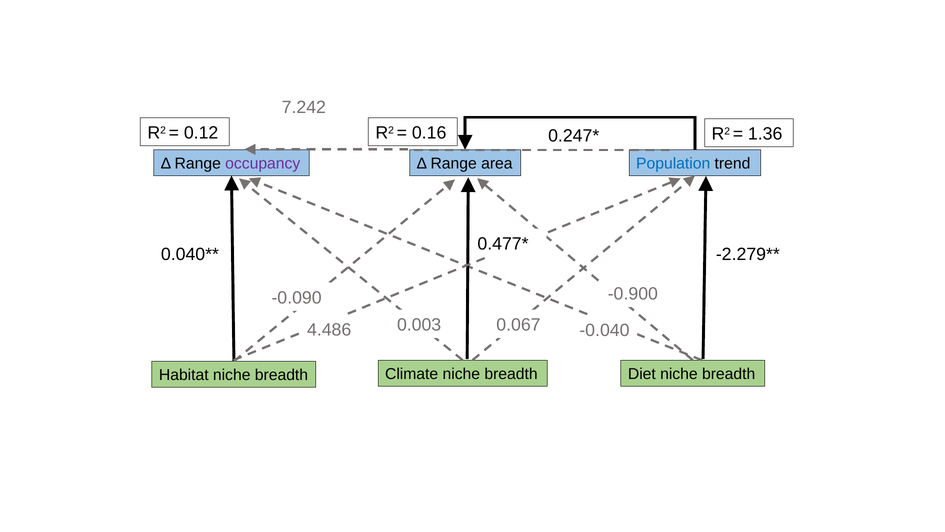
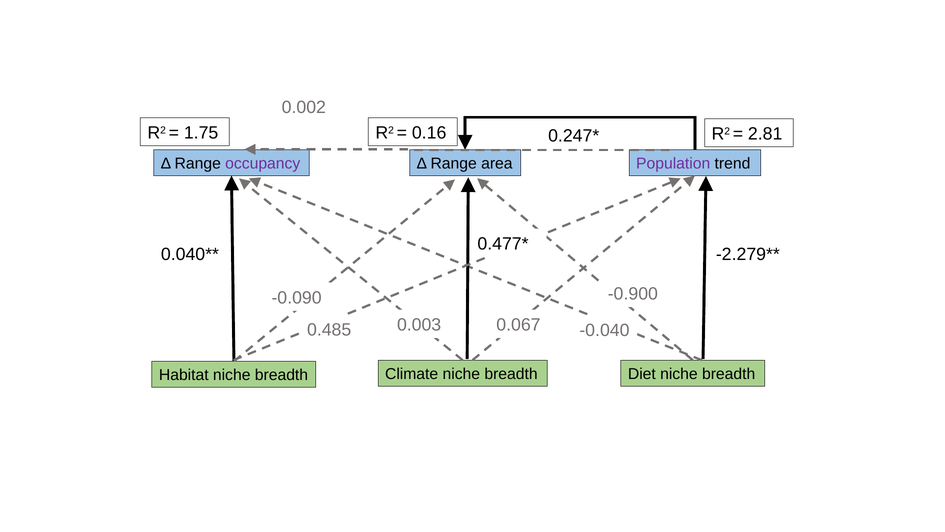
7.242: 7.242 -> 0.002 (304, 108)
0.12: 0.12 -> 1.75 (201, 133)
1.36: 1.36 -> 2.81 (765, 134)
Population colour: blue -> purple (673, 164)
4.486: 4.486 -> 0.485 (329, 330)
